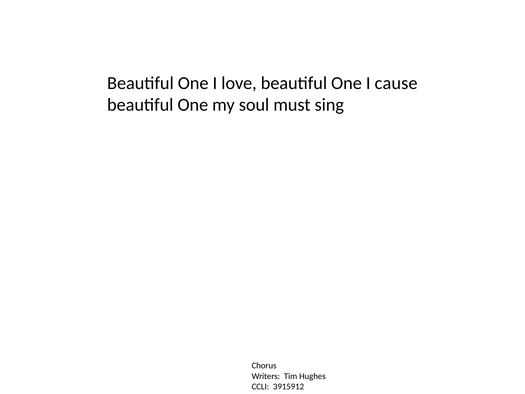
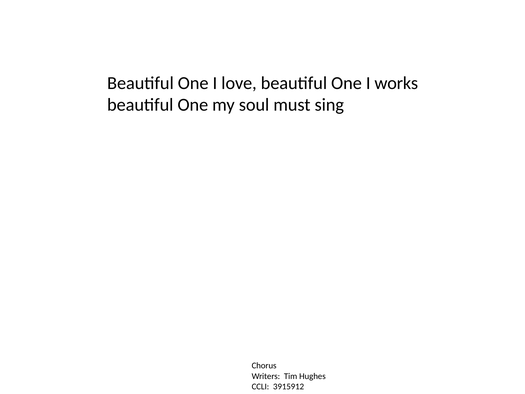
cause: cause -> works (396, 83)
